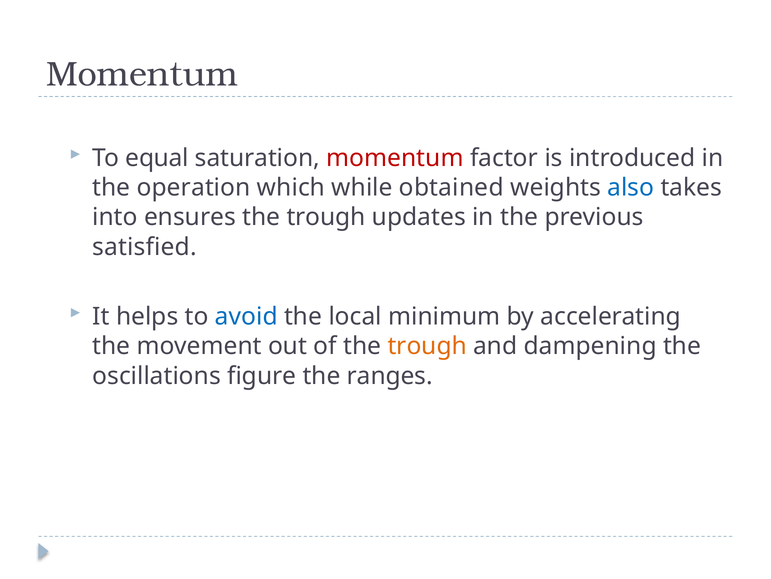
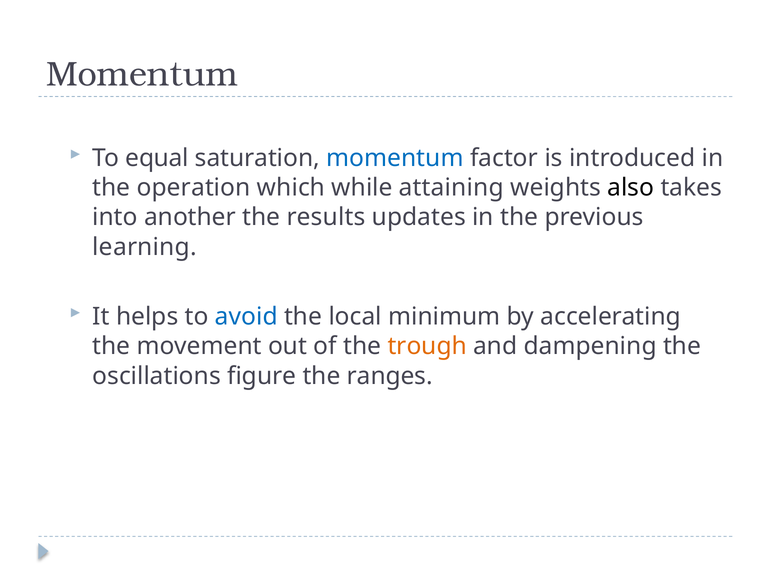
momentum colour: red -> blue (395, 158)
obtained: obtained -> attaining (451, 188)
also colour: blue -> black (631, 188)
ensures: ensures -> another (190, 217)
trough: trough -> results (326, 217)
satisfied: satisfied -> learning (145, 247)
